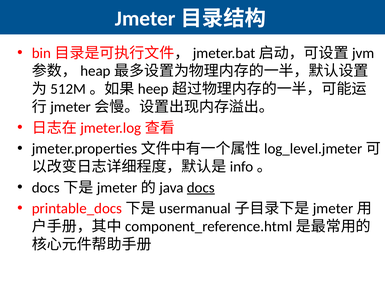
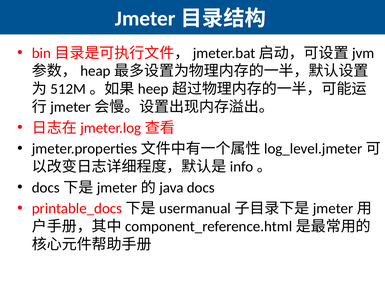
docs underline: present -> none (201, 188)
